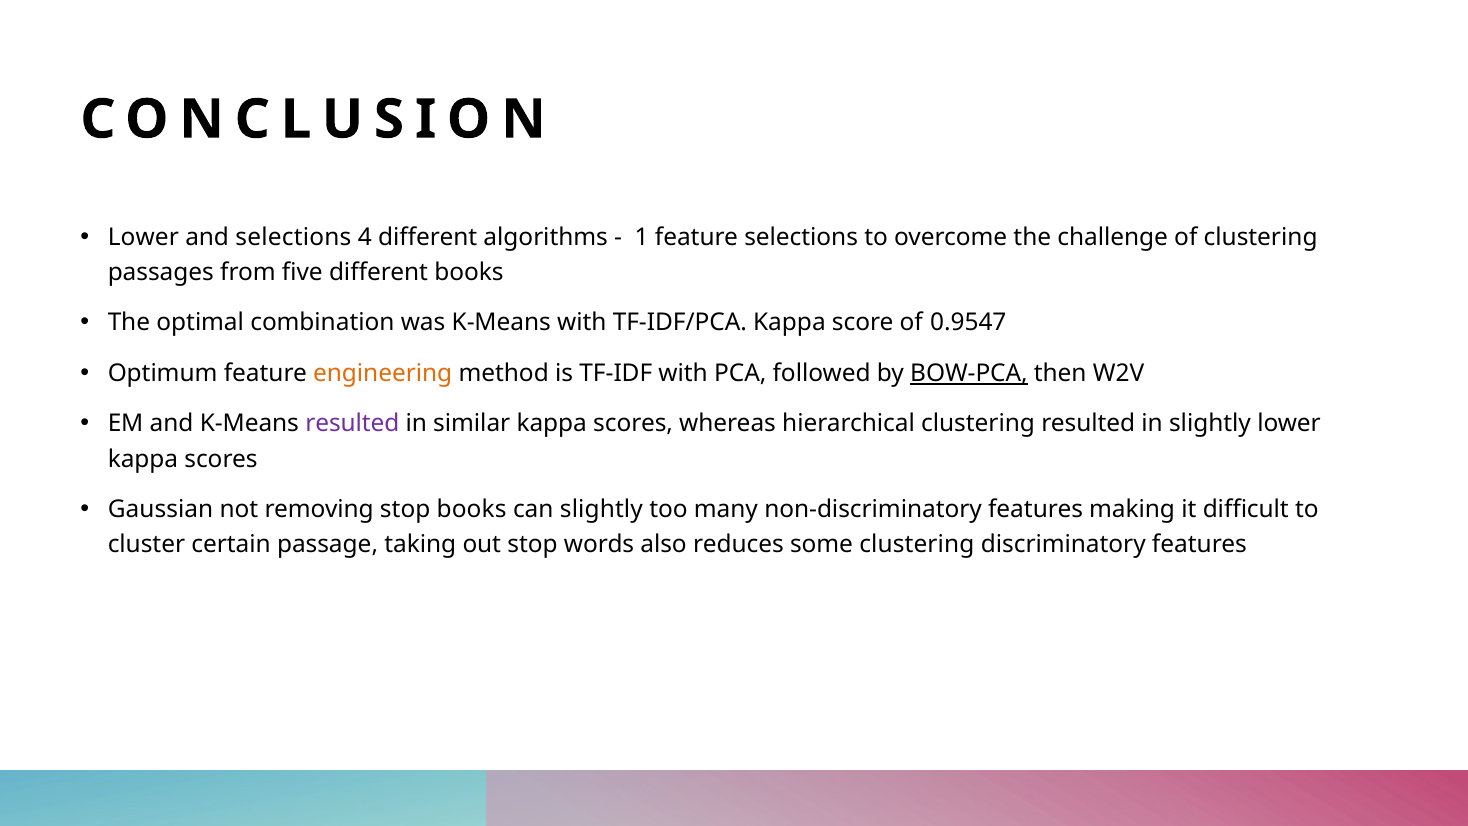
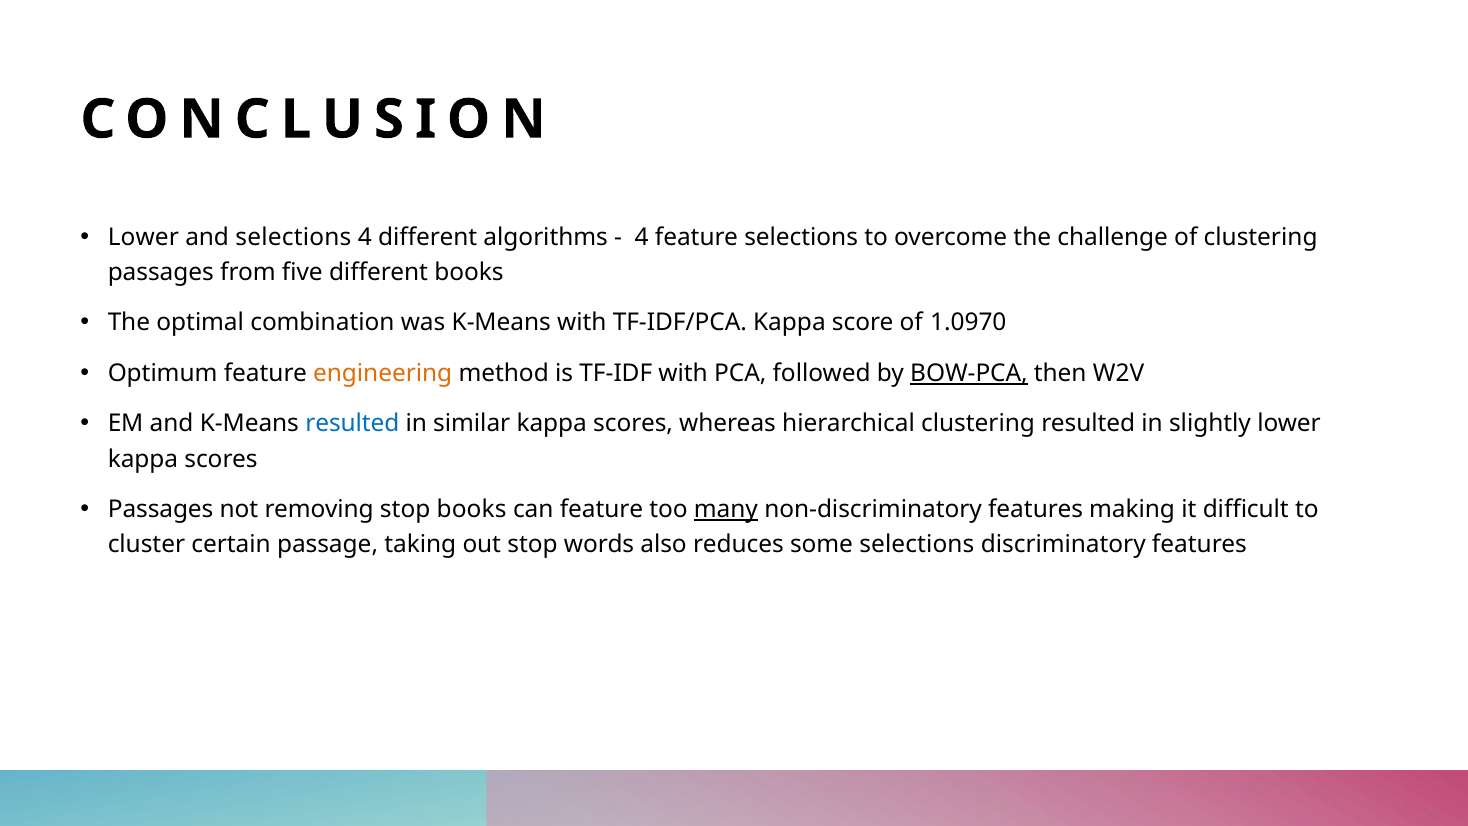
1: 1 -> 4 (642, 237)
0.9547: 0.9547 -> 1.0970 (968, 323)
resulted colour: purple -> blue (352, 424)
Gaussian: Gaussian -> Passages (161, 509)
can slightly: slightly -> feature (602, 509)
many underline: none -> present (726, 509)
some clustering: clustering -> selections (917, 545)
